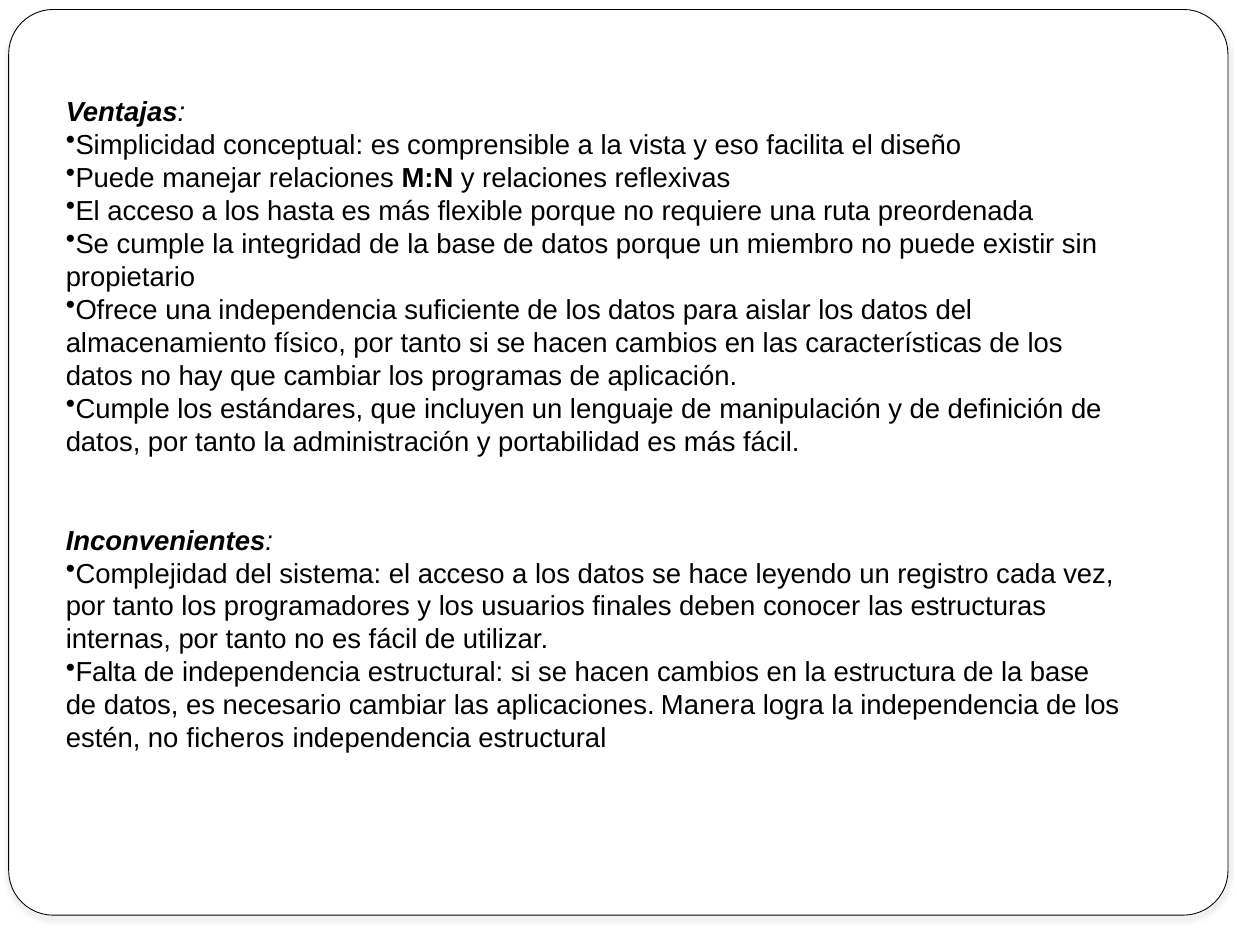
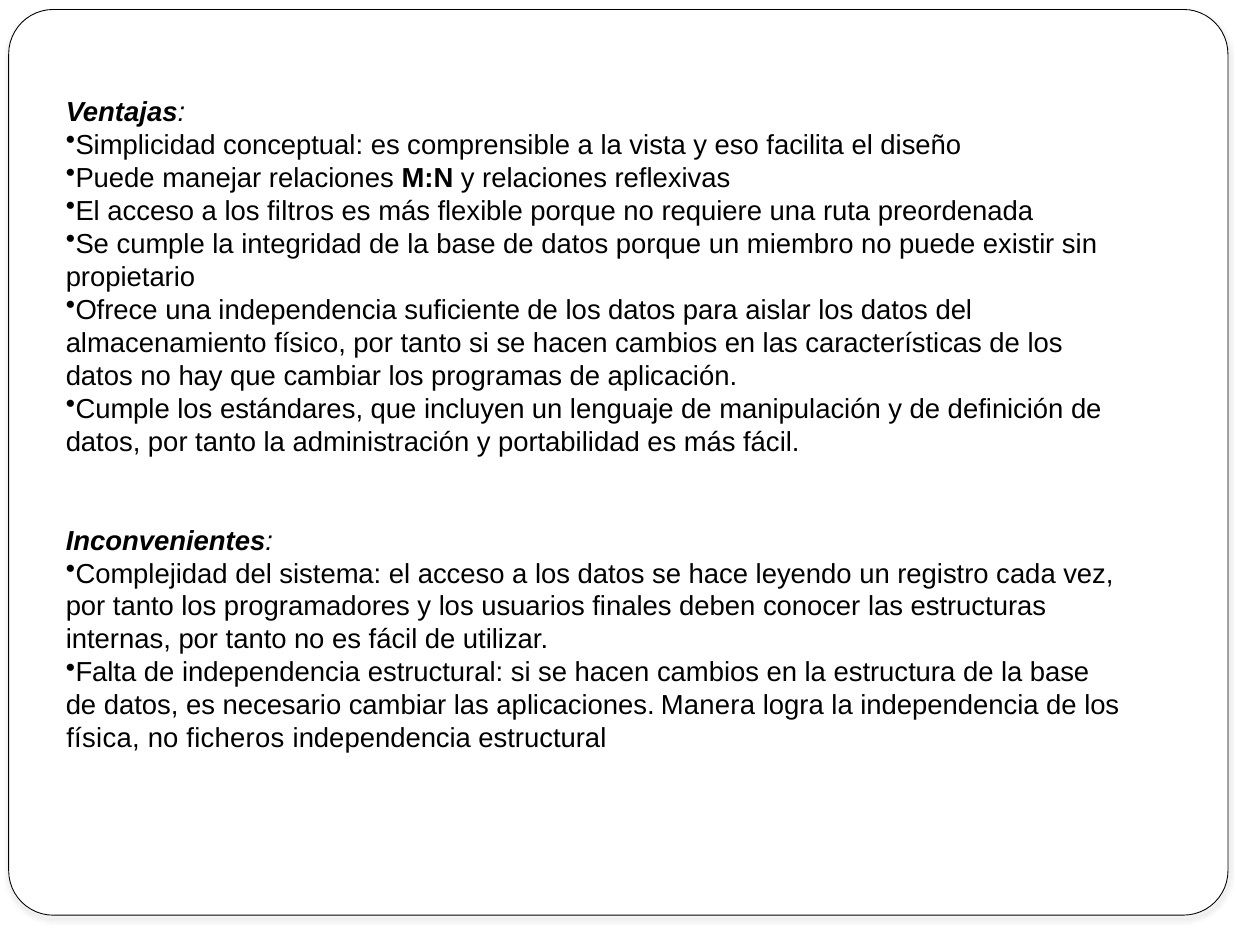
hasta: hasta -> filtros (301, 211)
estén: estén -> física (103, 739)
